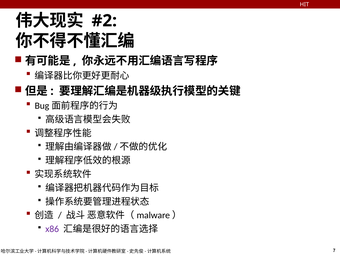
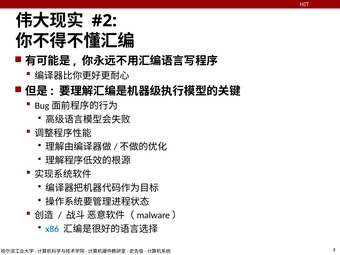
x86 colour: purple -> blue (52, 229)
